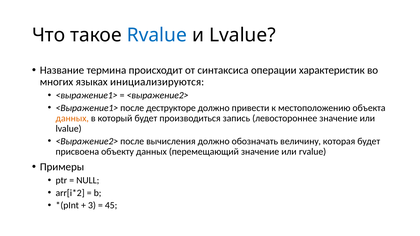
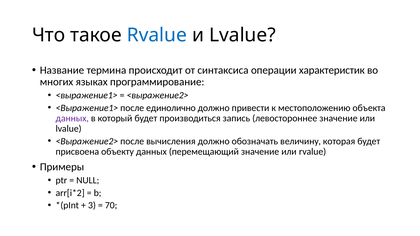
инициализируются: инициализируются -> программирование (157, 82)
деструкторе: деструкторе -> единолично (171, 108)
данных colour: orange -> purple (72, 118)
45: 45 -> 70 (111, 206)
